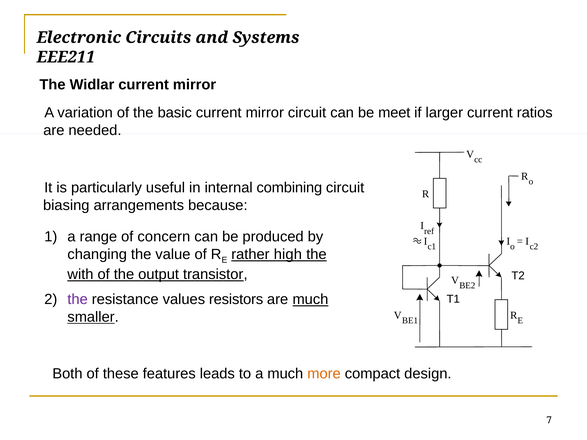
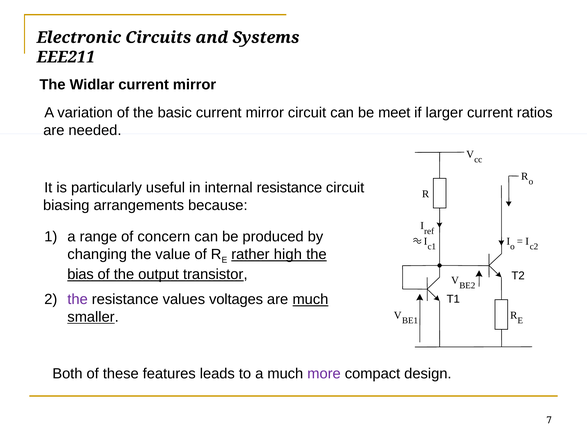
internal combining: combining -> resistance (289, 188)
with: with -> bias (81, 275)
resistors: resistors -> voltages (236, 299)
more colour: orange -> purple (324, 374)
